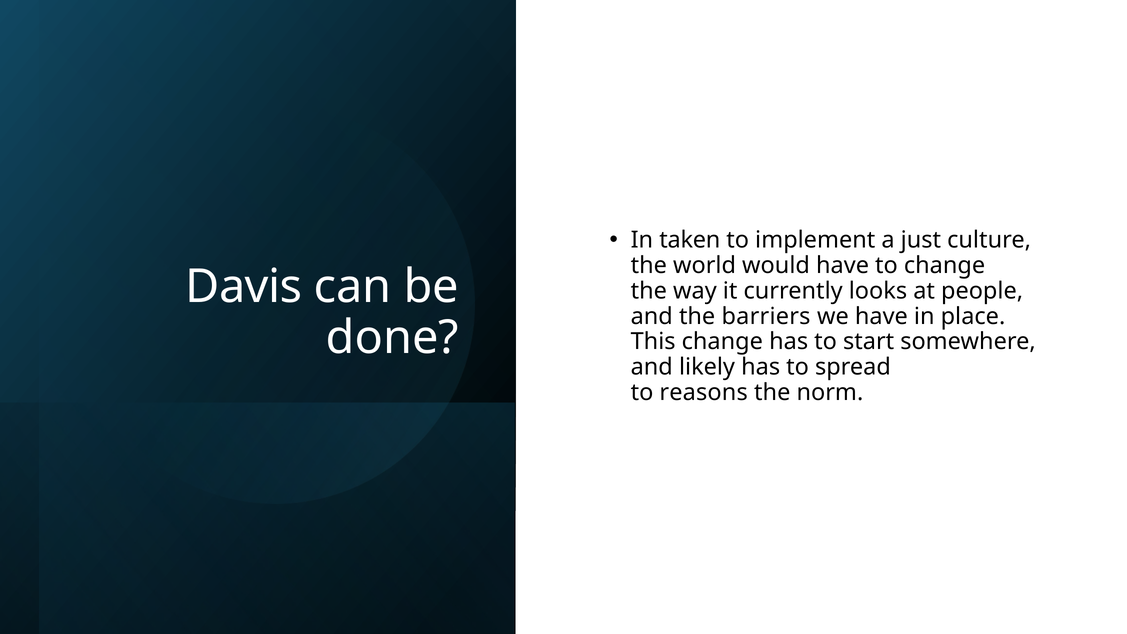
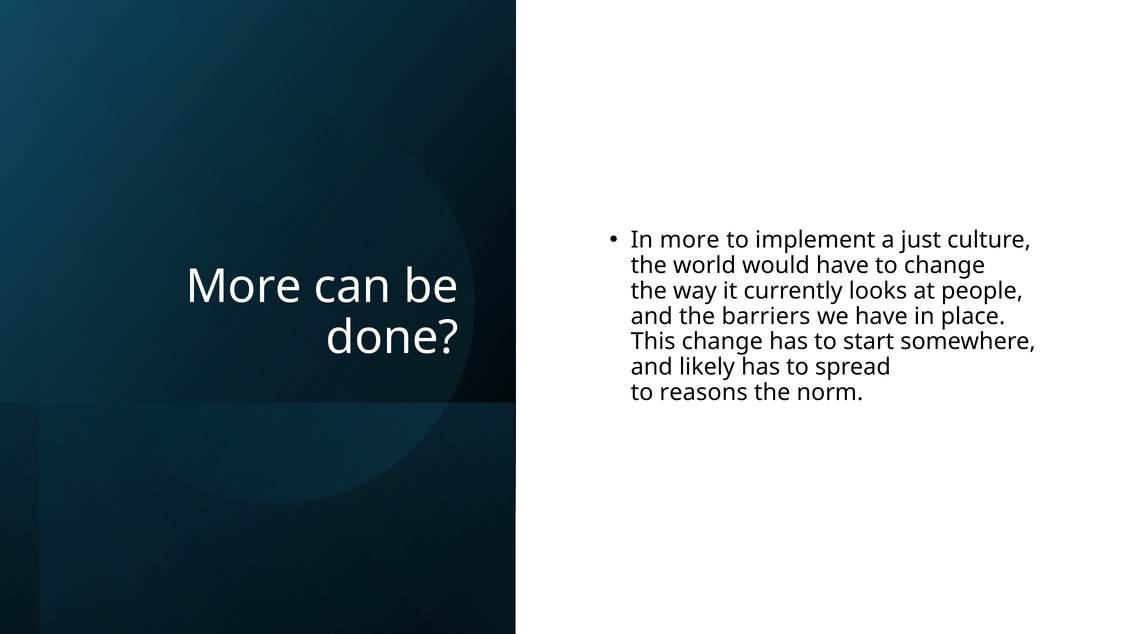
In taken: taken -> more (690, 240)
Davis: Davis -> More (244, 287)
